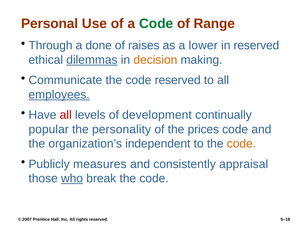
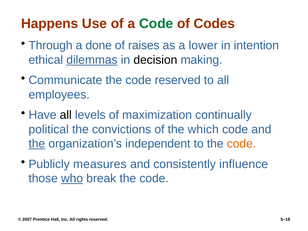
Personal: Personal -> Happens (50, 24)
Range: Range -> Codes (214, 24)
in reserved: reserved -> intention (256, 45)
decision colour: orange -> black (155, 60)
employees underline: present -> none (59, 95)
all colour: red -> black (66, 115)
development: development -> maximization (157, 115)
popular: popular -> political (49, 129)
personality: personality -> convictions (122, 129)
prices: prices -> which (203, 129)
the underline: none -> present (37, 144)
appraisal: appraisal -> influence (244, 164)
